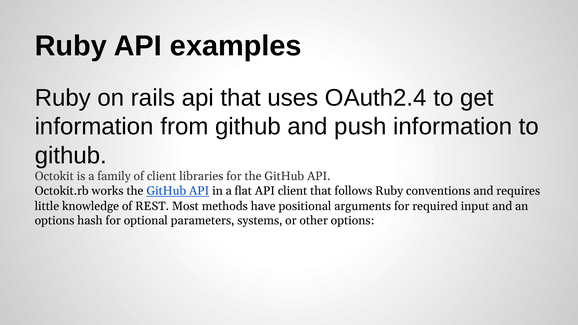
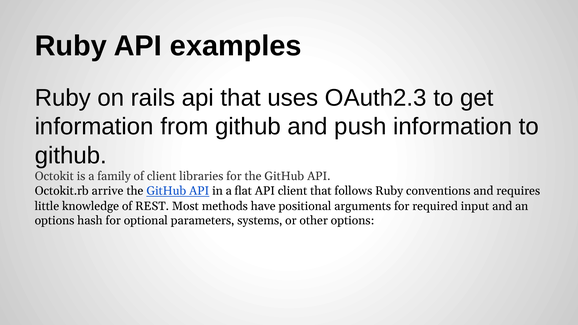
OAuth2.4: OAuth2.4 -> OAuth2.3 (376, 98)
works: works -> arrive (108, 191)
